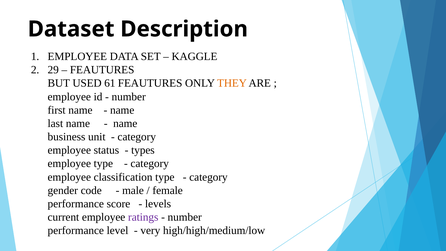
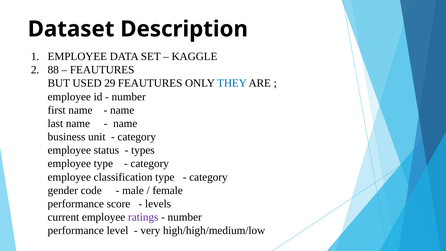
29: 29 -> 88 (53, 70)
61: 61 -> 29 (110, 83)
THEY colour: orange -> blue (232, 83)
